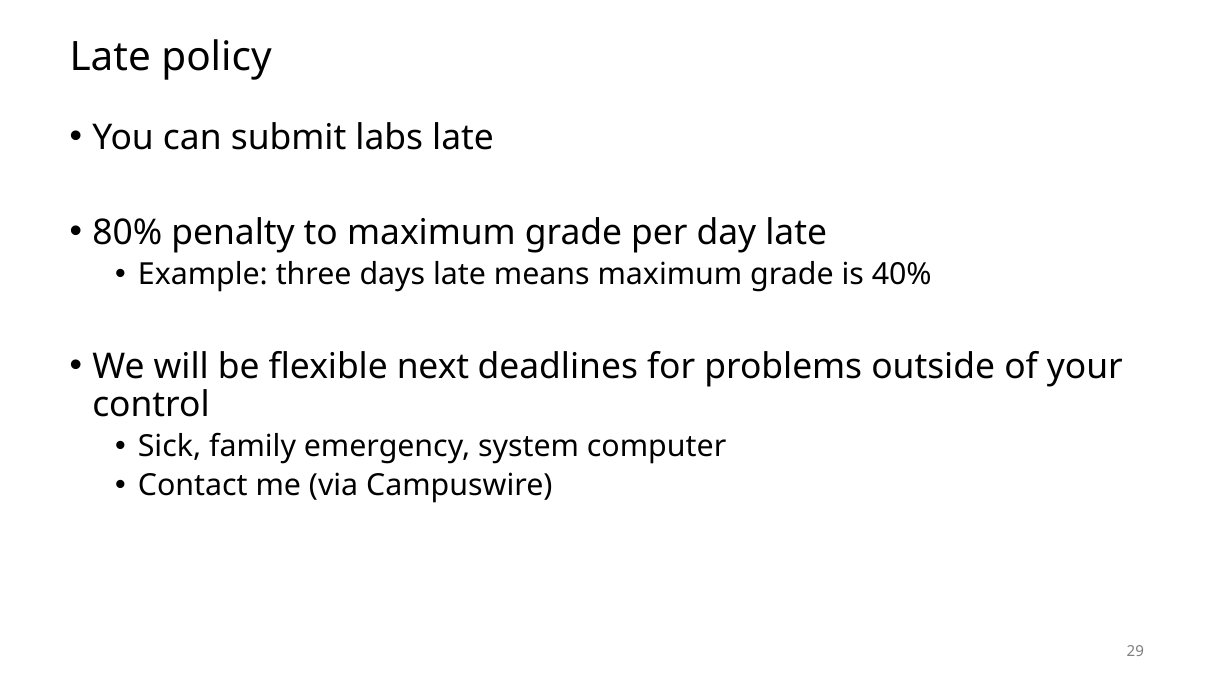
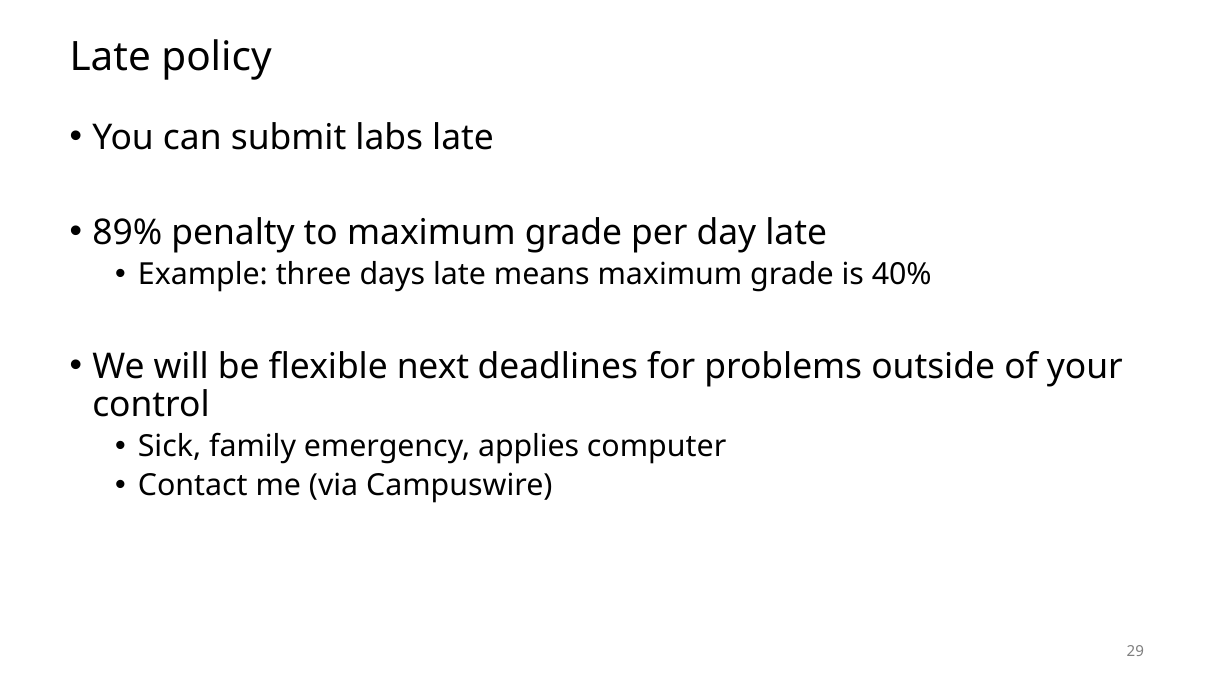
80%: 80% -> 89% (127, 232)
system: system -> applies (529, 447)
